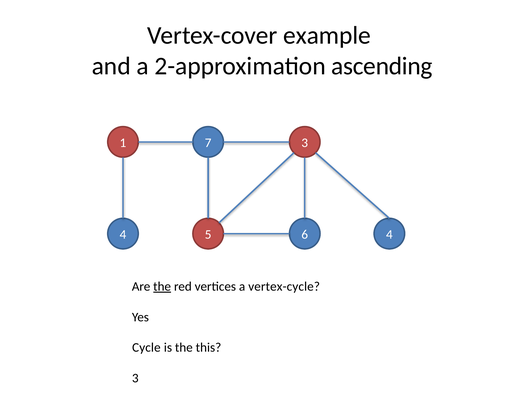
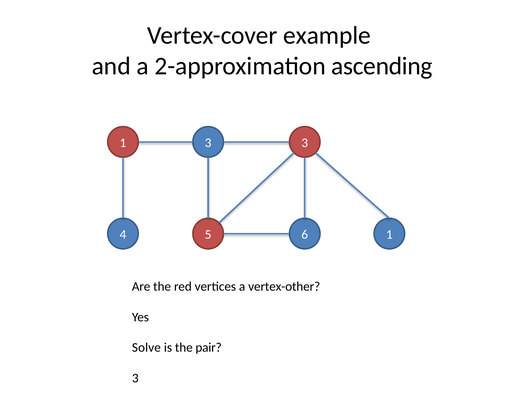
1 7: 7 -> 3 (208, 143)
5 4: 4 -> 1 (389, 234)
the underline: present -> none (162, 286)
vertex-cycle: vertex-cycle -> vertex-other (284, 286)
Cycle: Cycle -> Solve (146, 348)
this: this -> pair (209, 348)
